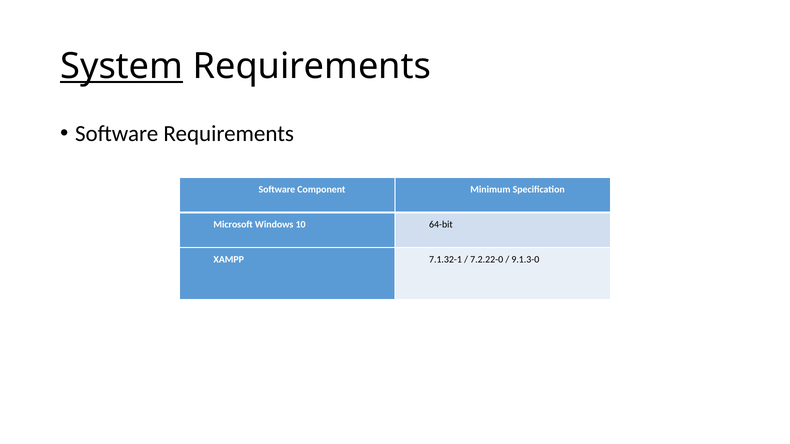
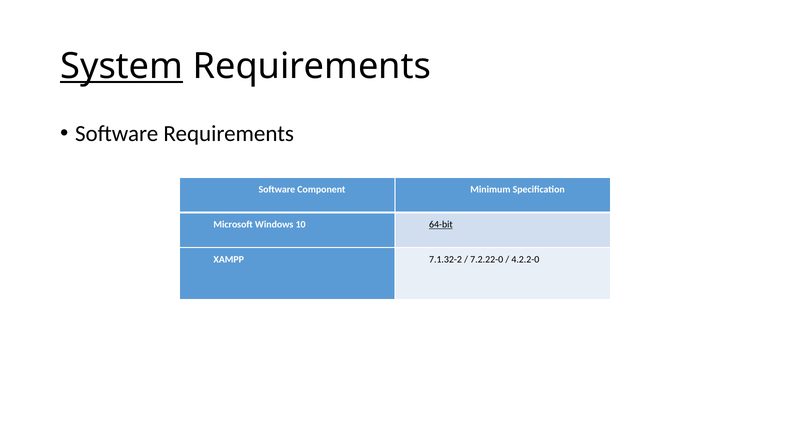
64-bit underline: none -> present (441, 225)
7.1.32-1: 7.1.32-1 -> 7.1.32-2 (445, 260)
9.1.3-0: 9.1.3-0 -> 4.2.2-0 (525, 260)
